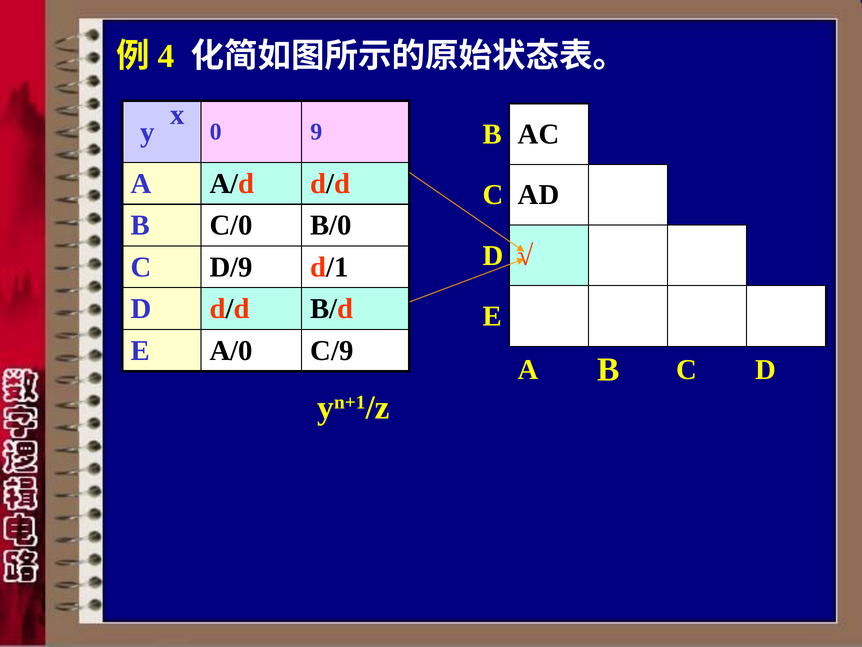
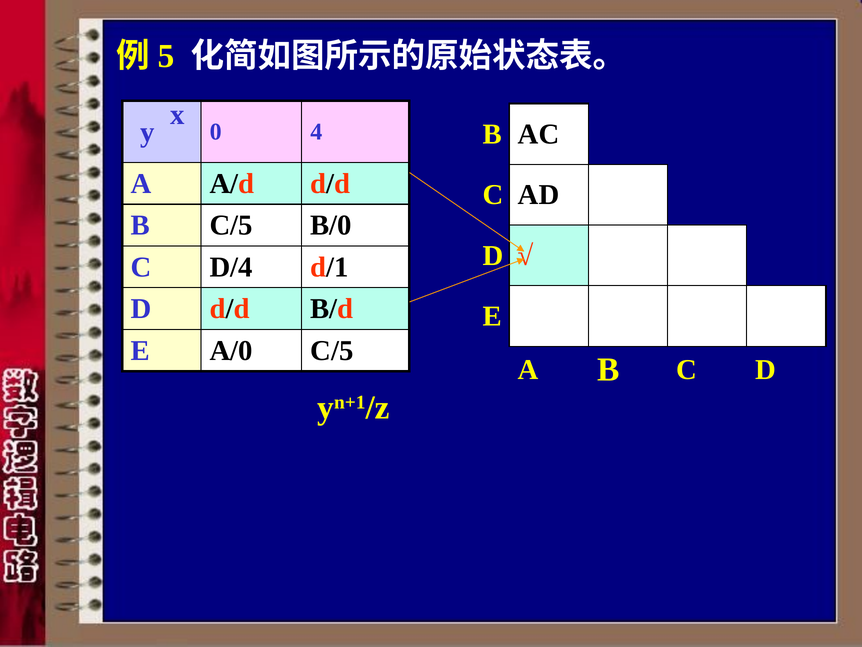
4: 4 -> 5 (166, 56)
9: 9 -> 4 (316, 132)
B C/0: C/0 -> C/5 (231, 225)
D/9: D/9 -> D/4 (231, 267)
A/0 C/9: C/9 -> C/5 (332, 350)
